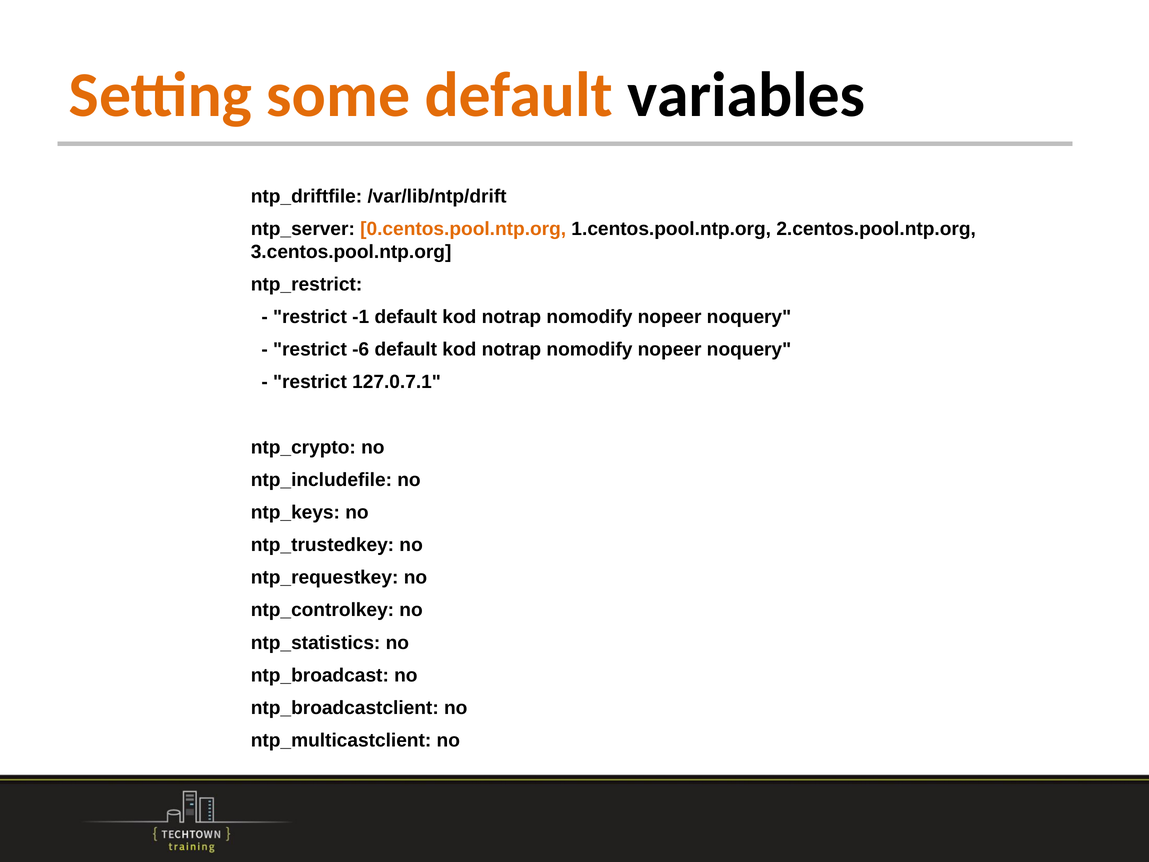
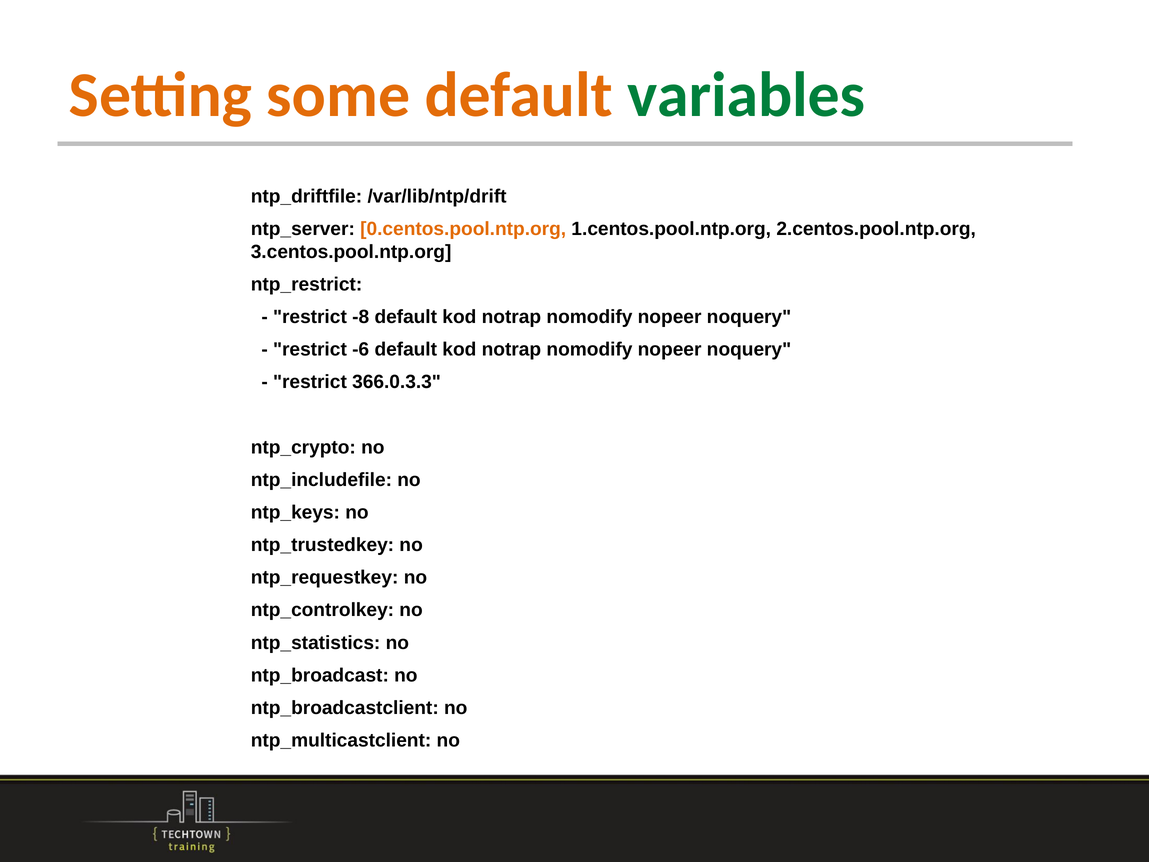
variables colour: black -> green (746, 95)
-1: -1 -> -8 (361, 317)
127.0.7.1: 127.0.7.1 -> 366.0.3.3 (397, 382)
